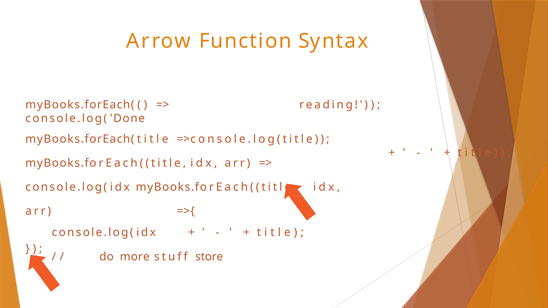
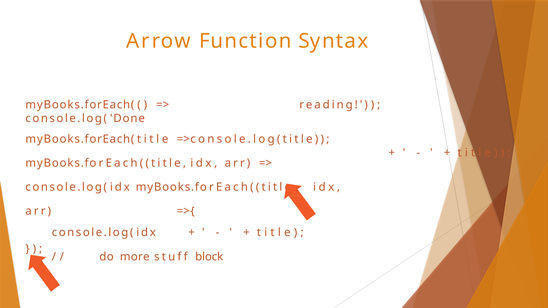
store: store -> block (209, 257)
